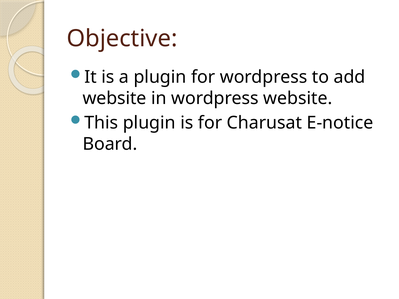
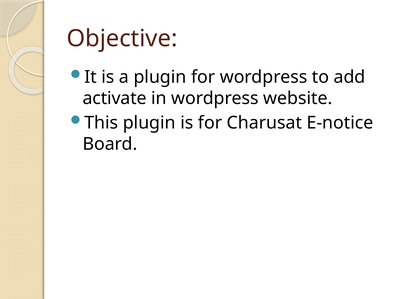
website: website -> activate (115, 98)
